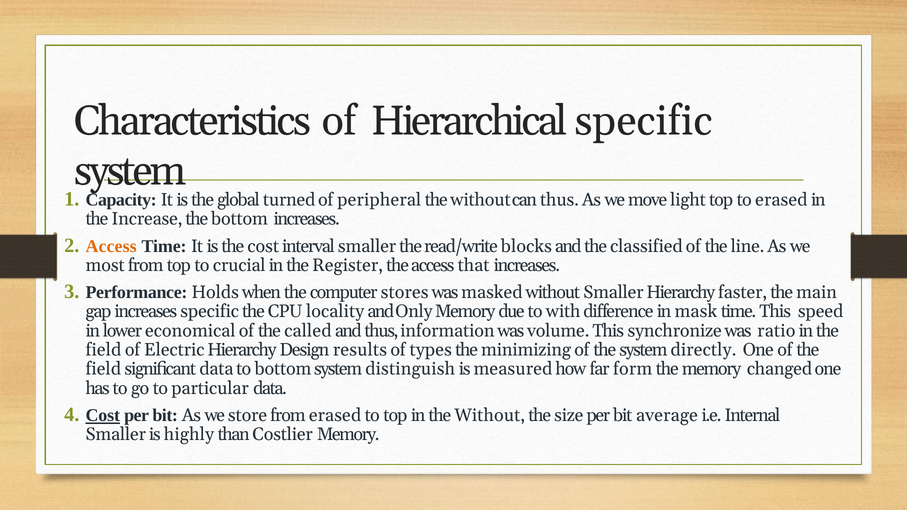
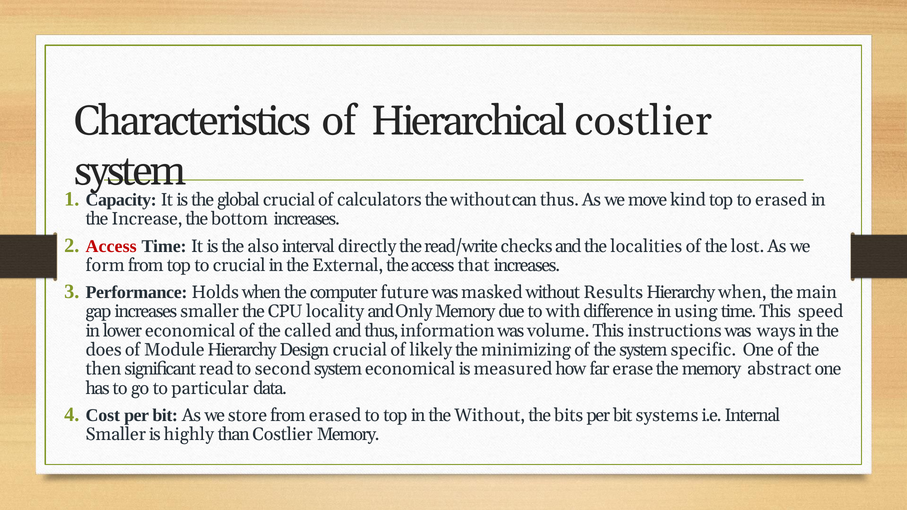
Hierarchical specific: specific -> costlier (643, 121)
global turned: turned -> crucial (289, 200)
peripheral: peripheral -> calculators (379, 200)
light: light -> kind (688, 200)
Access colour: orange -> red (111, 246)
the cost: cost -> also (263, 246)
interval smaller: smaller -> directly (367, 246)
blocks: blocks -> checks (527, 246)
classified: classified -> localities (646, 246)
line: line -> lost (748, 246)
most: most -> form (105, 265)
Register: Register -> External (348, 265)
stores: stores -> future (405, 292)
without Smaller: Smaller -> Results (613, 292)
Hierarchy faster: faster -> when (743, 292)
increases specific: specific -> smaller (210, 312)
mask: mask -> using (696, 312)
synchronize: synchronize -> instructions (675, 331)
ratio: ratio -> ways (776, 331)
field: field -> does (104, 350)
Electric: Electric -> Module (174, 350)
Design results: results -> crucial (360, 350)
types: types -> likely (431, 350)
directly: directly -> specific (703, 350)
field: field -> then (103, 369)
significant data: data -> read (216, 369)
to bottom: bottom -> second (283, 369)
system distinguish: distinguish -> economical (410, 369)
form: form -> erase (633, 369)
changed: changed -> abstract (779, 369)
Cost underline: present -> none (103, 416)
size: size -> bits (569, 416)
average: average -> systems (667, 416)
